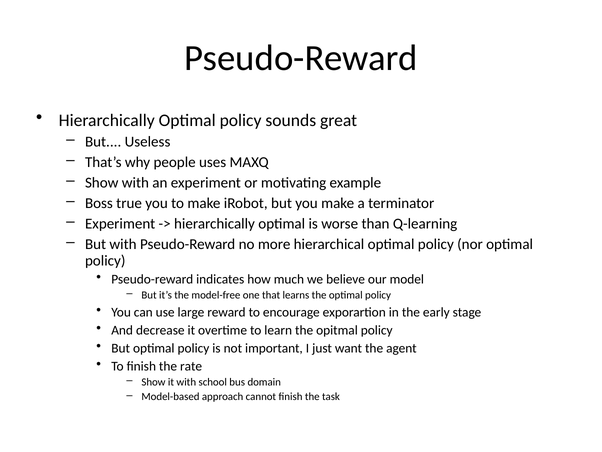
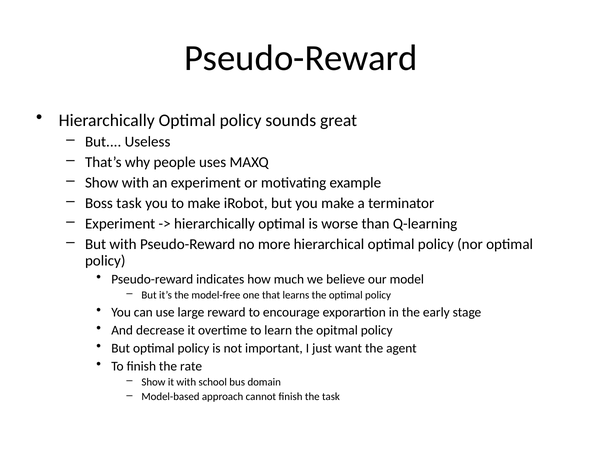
Boss true: true -> task (129, 203)
